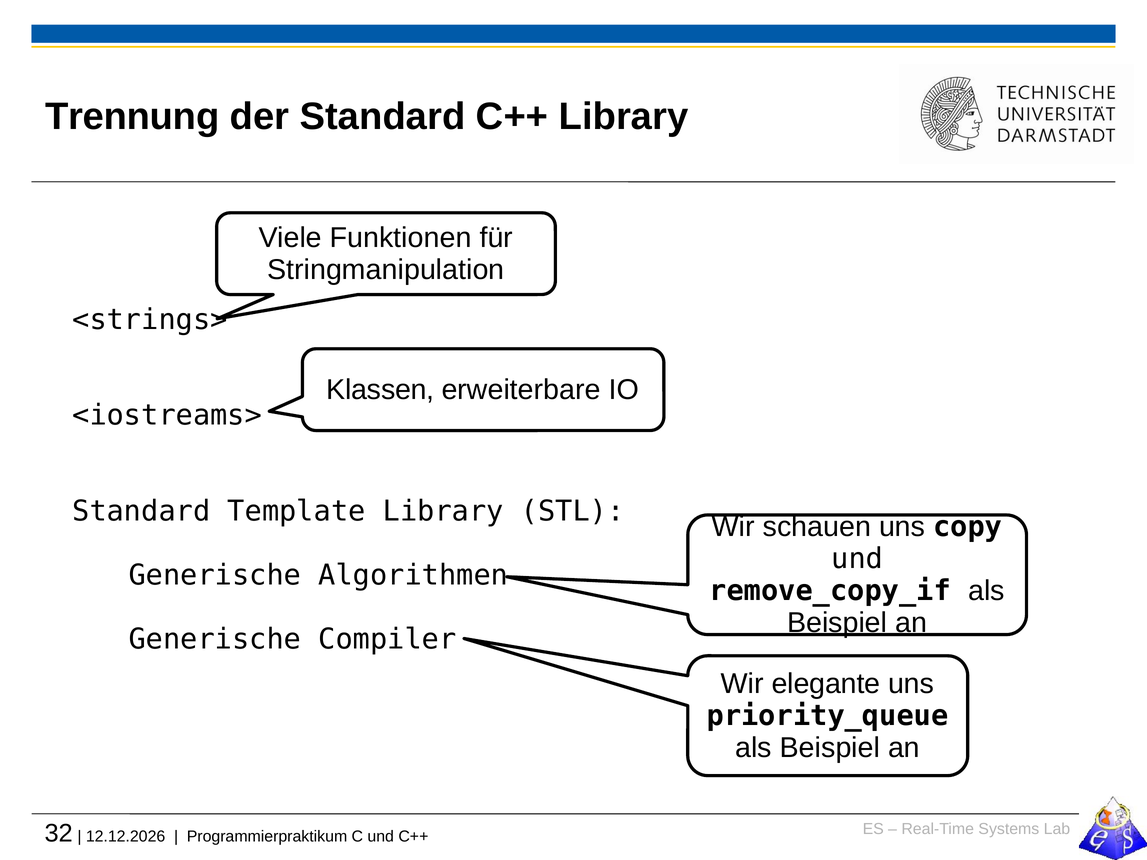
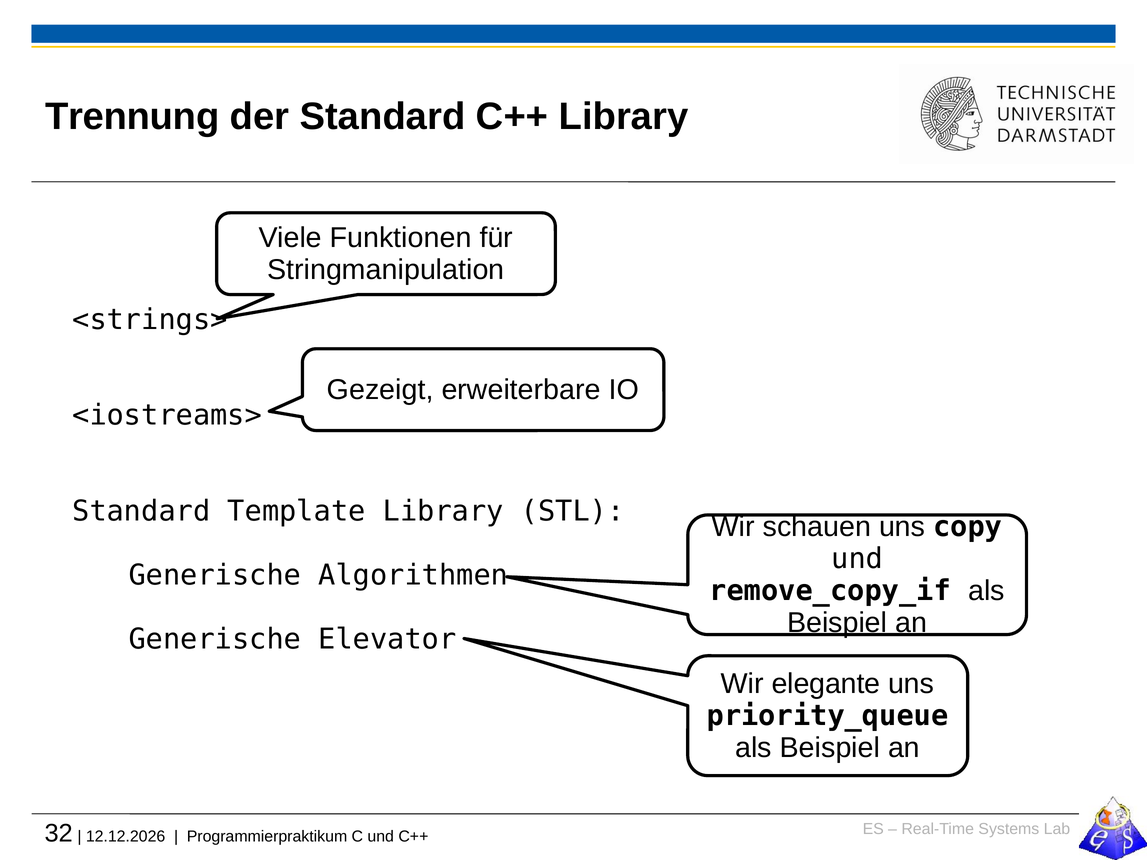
Klassen: Klassen -> Gezeigt (380, 390)
Compiler: Compiler -> Elevator (387, 640)
